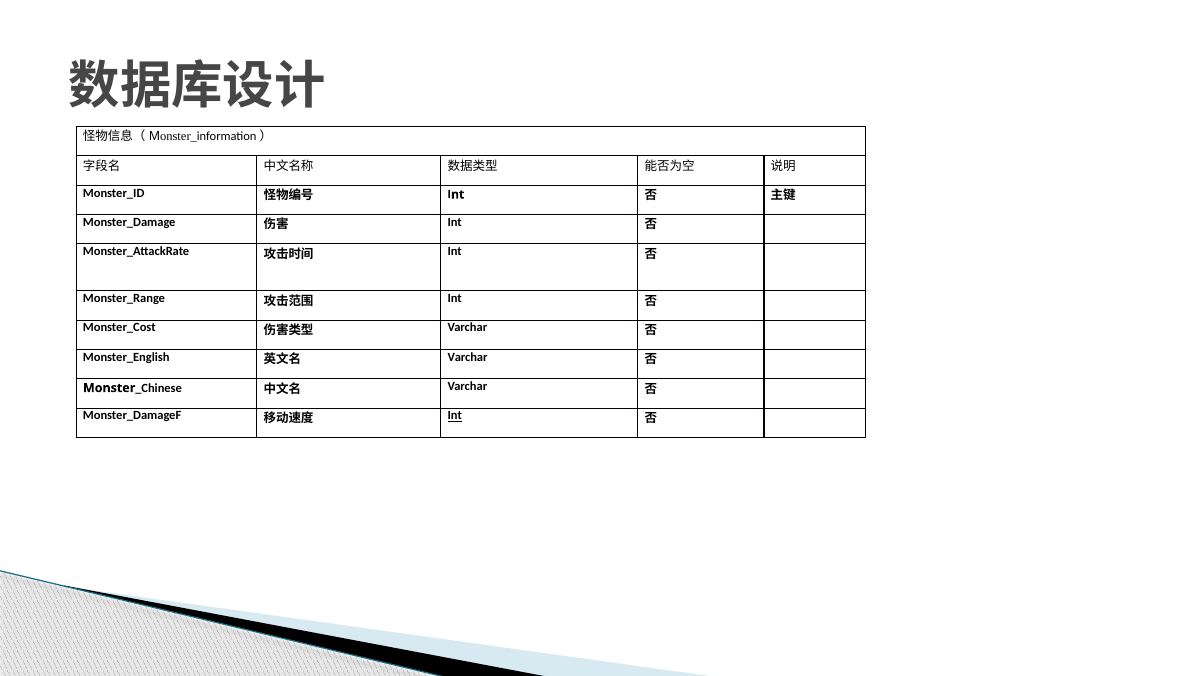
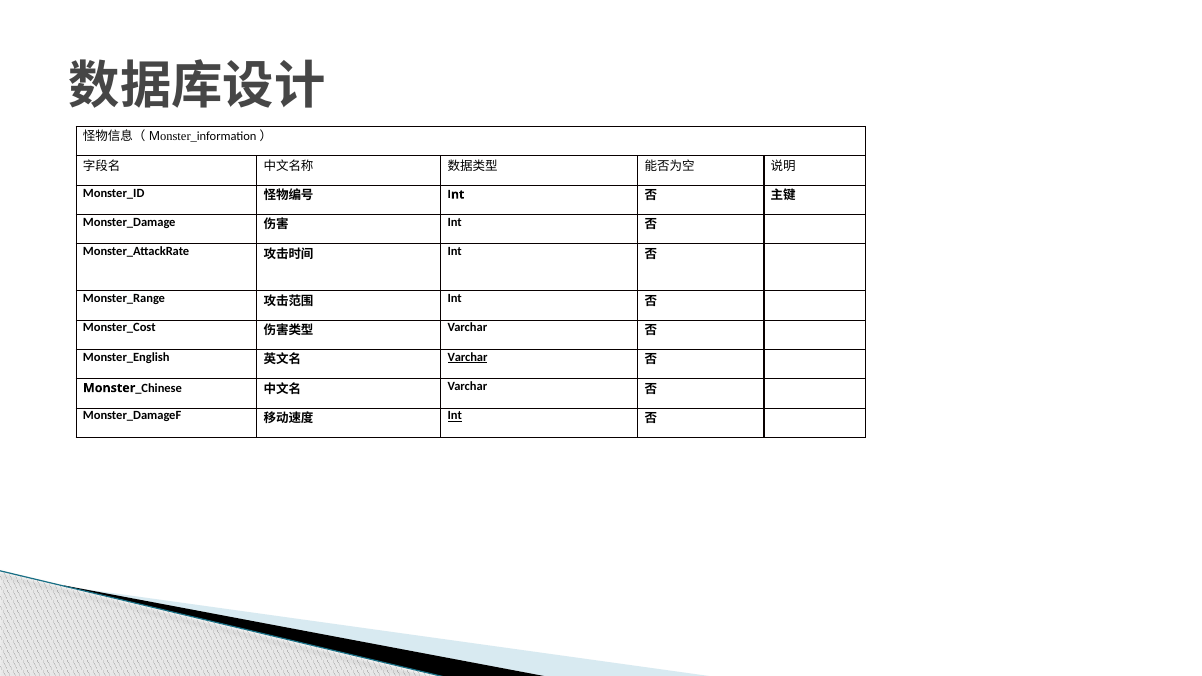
Varchar underline: none -> present (468, 357)
